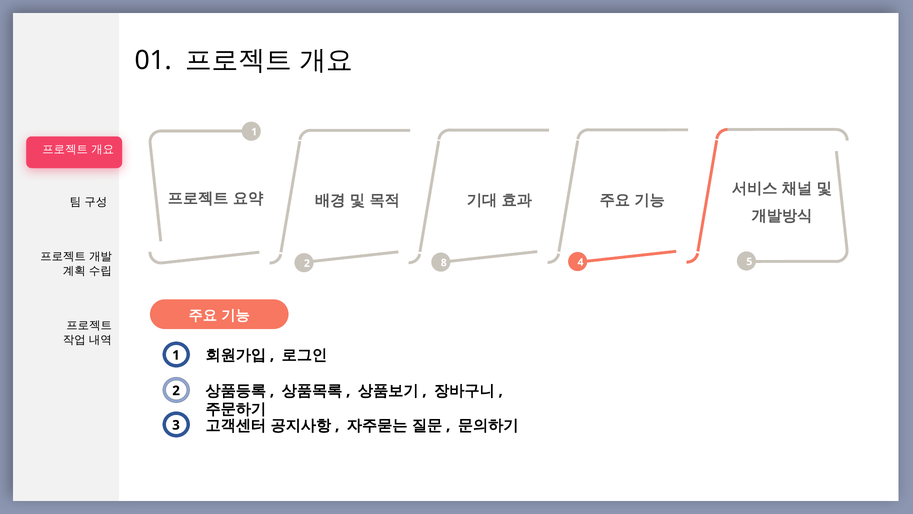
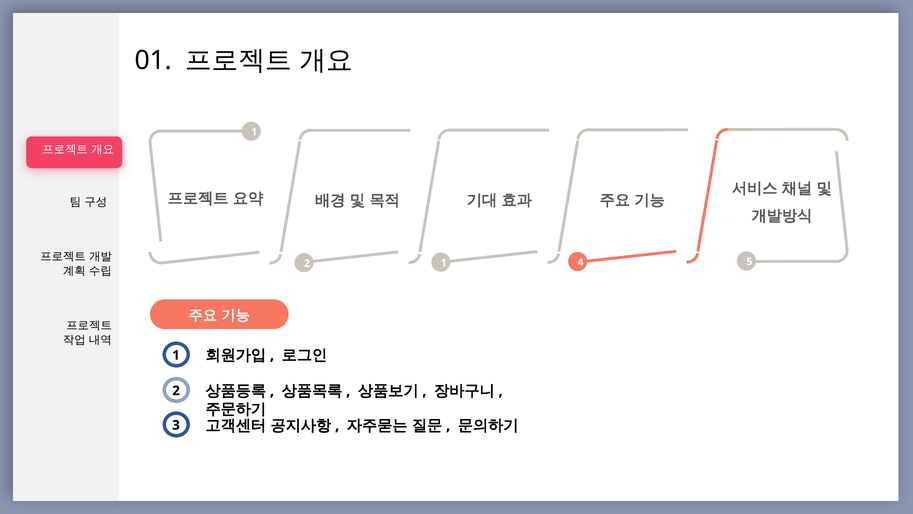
2 8: 8 -> 1 (444, 263)
